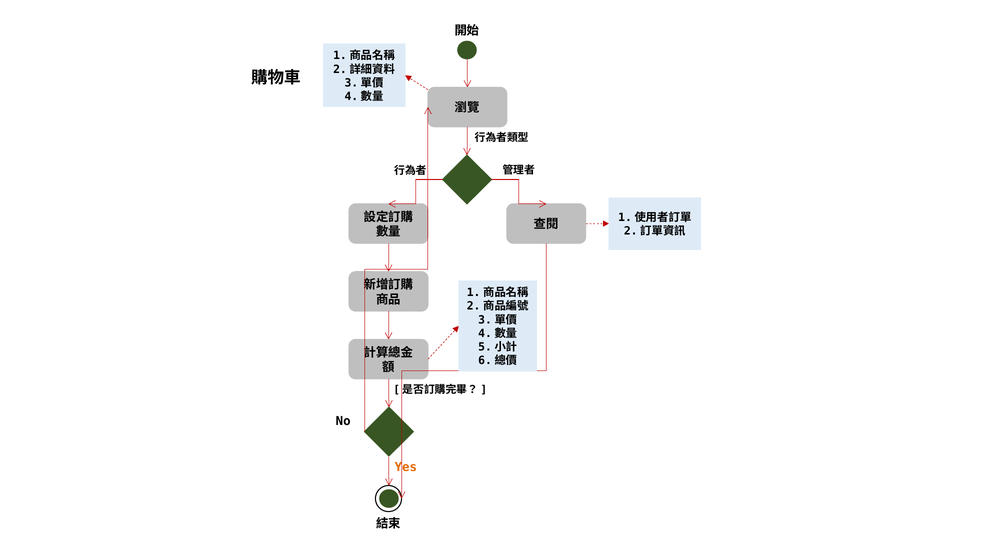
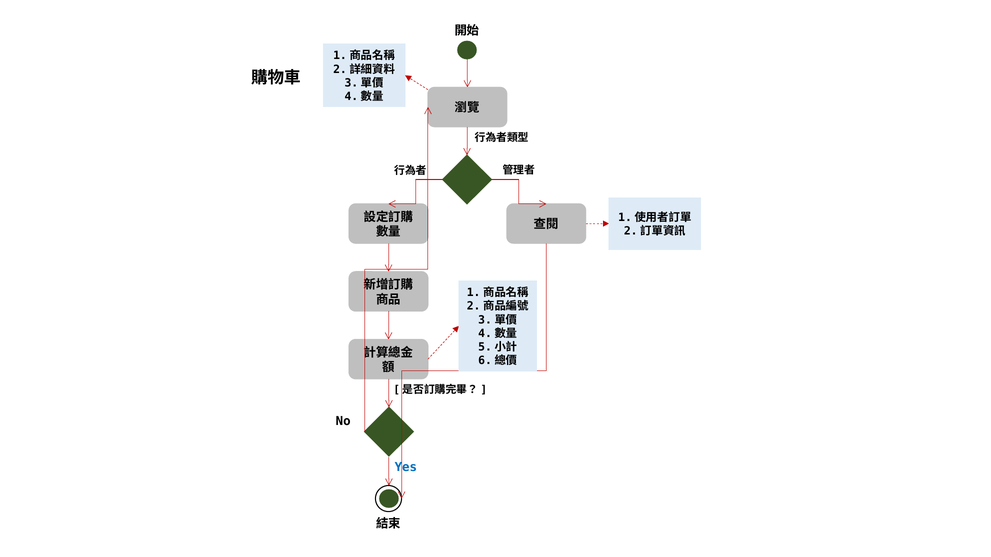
Yes colour: orange -> blue (406, 467)
